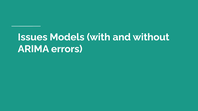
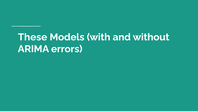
Issues: Issues -> These (33, 37)
